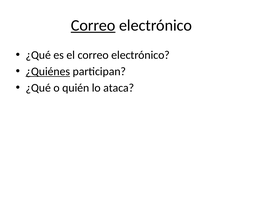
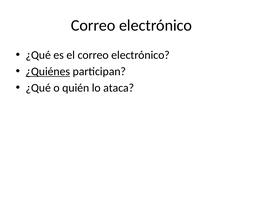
Correo underline: present -> none (93, 25)
